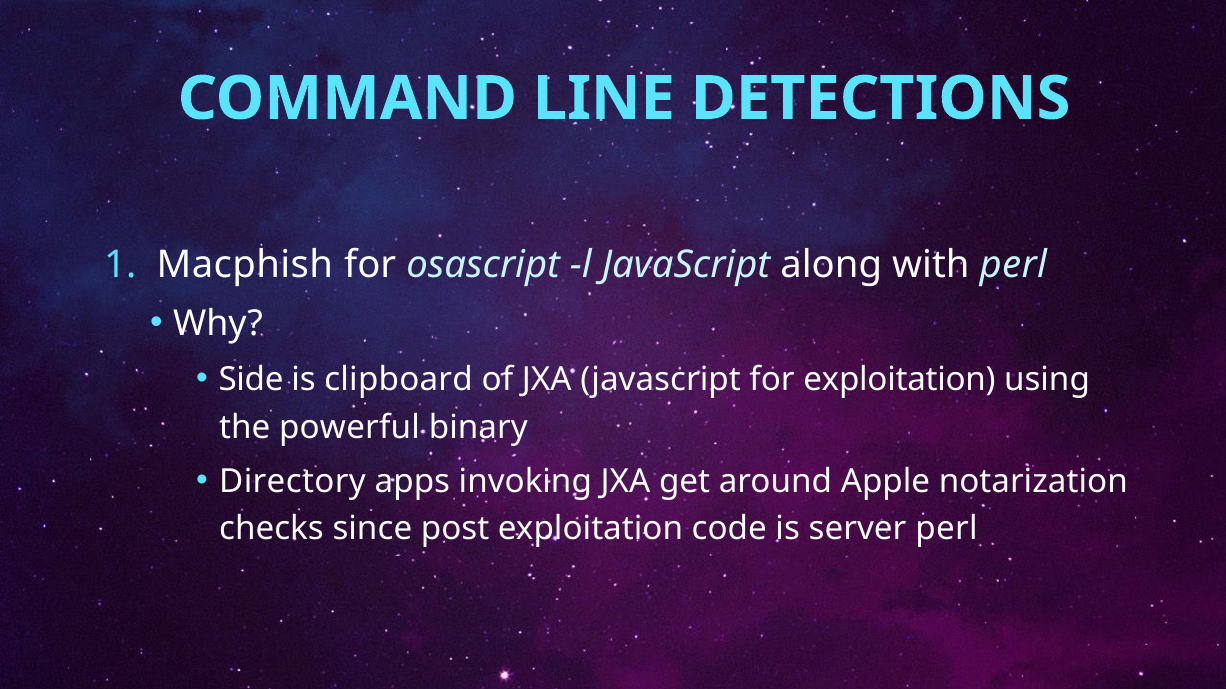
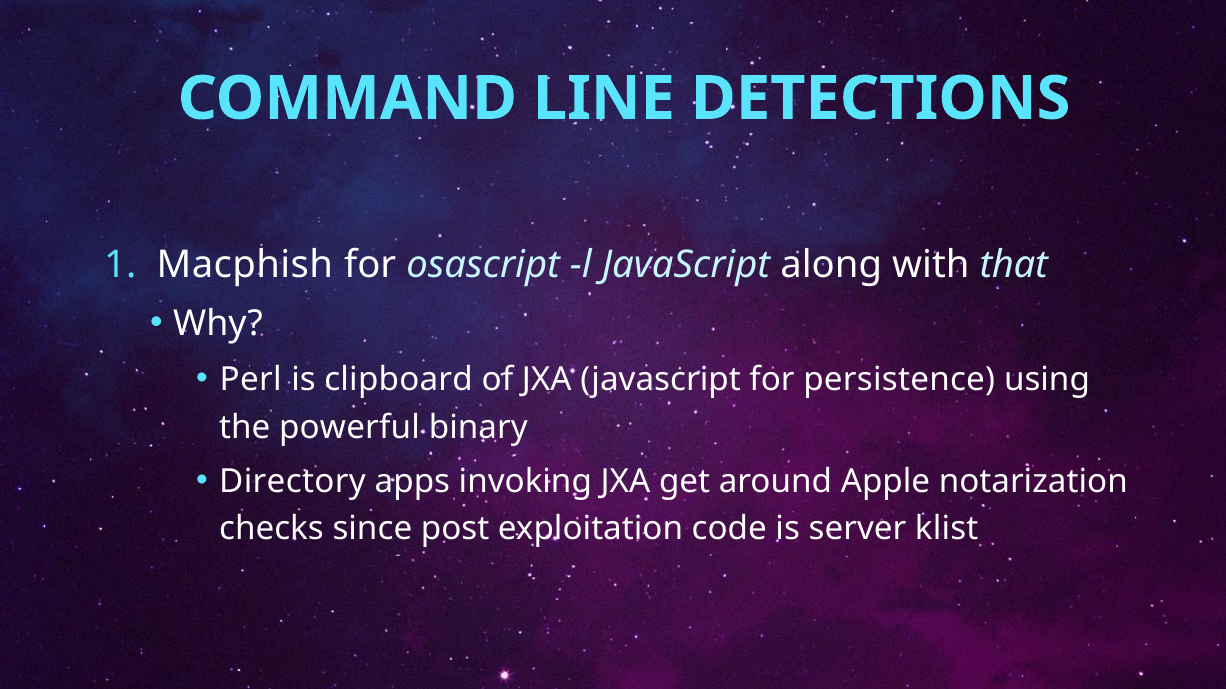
with perl: perl -> that (1014, 265)
Side: Side -> Perl (251, 380)
for exploitation: exploitation -> persistence (899, 380)
server perl: perl -> klist (947, 529)
